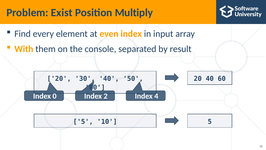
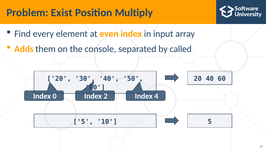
With: With -> Adds (24, 49)
result: result -> called (181, 49)
